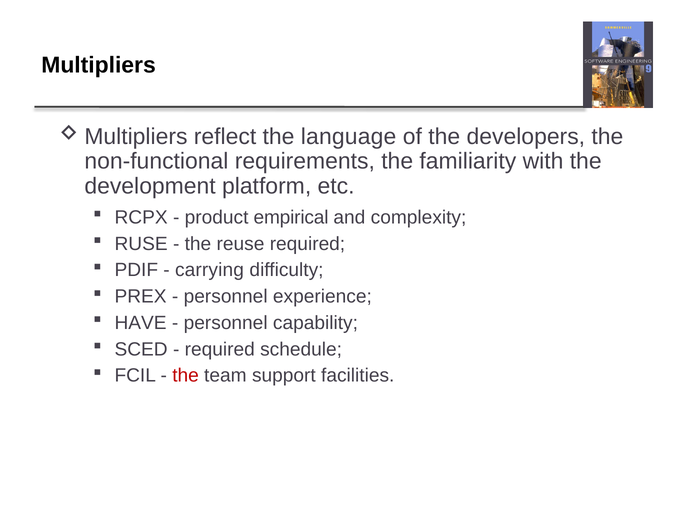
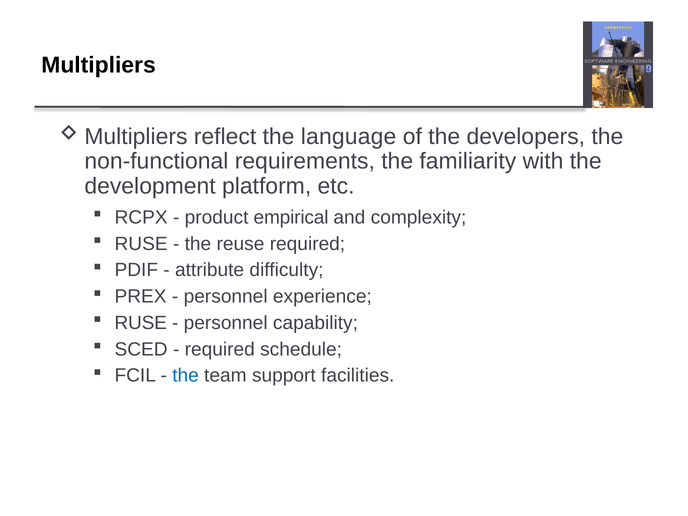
carrying: carrying -> attribute (210, 270)
HAVE: HAVE -> RUSE (141, 323)
the colour: red -> blue (186, 376)
